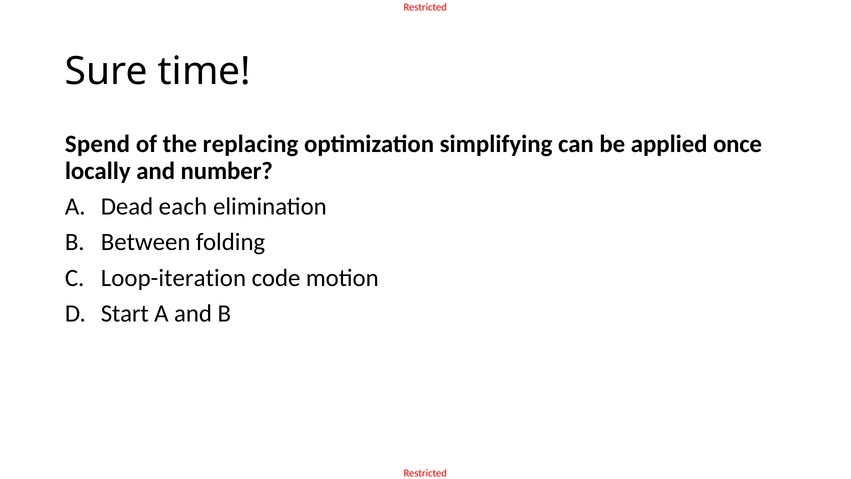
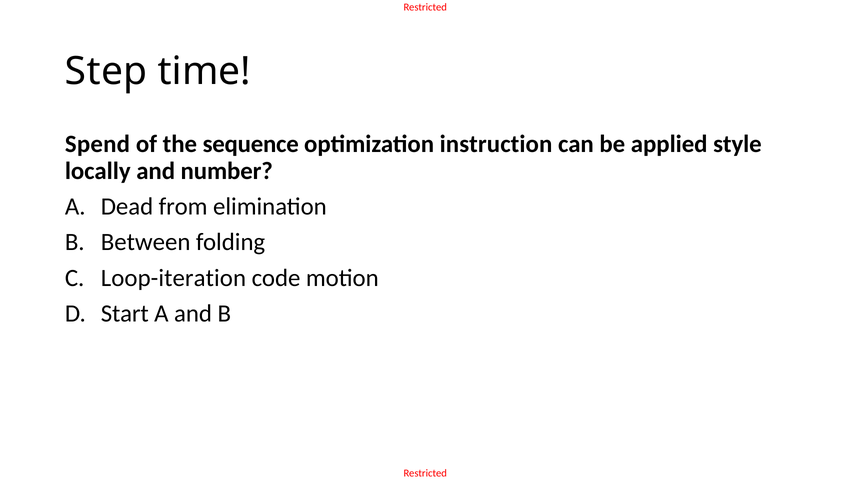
Sure: Sure -> Step (106, 71)
replacing: replacing -> sequence (251, 144)
simplifying: simplifying -> instruction (496, 144)
once: once -> style (737, 144)
each: each -> from (183, 206)
